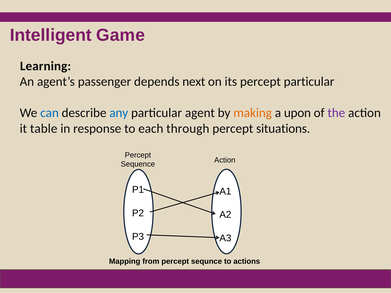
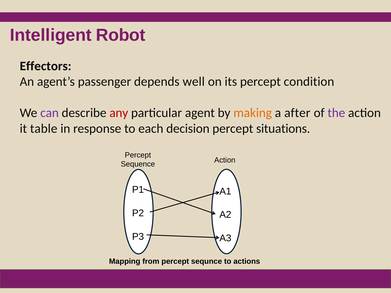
Game: Game -> Robot (121, 35)
Learning: Learning -> Effectors (46, 66)
next: next -> well (194, 82)
percept particular: particular -> condition (309, 82)
can colour: blue -> purple (50, 113)
any colour: blue -> red (119, 113)
upon: upon -> after (297, 113)
through: through -> decision (188, 129)
